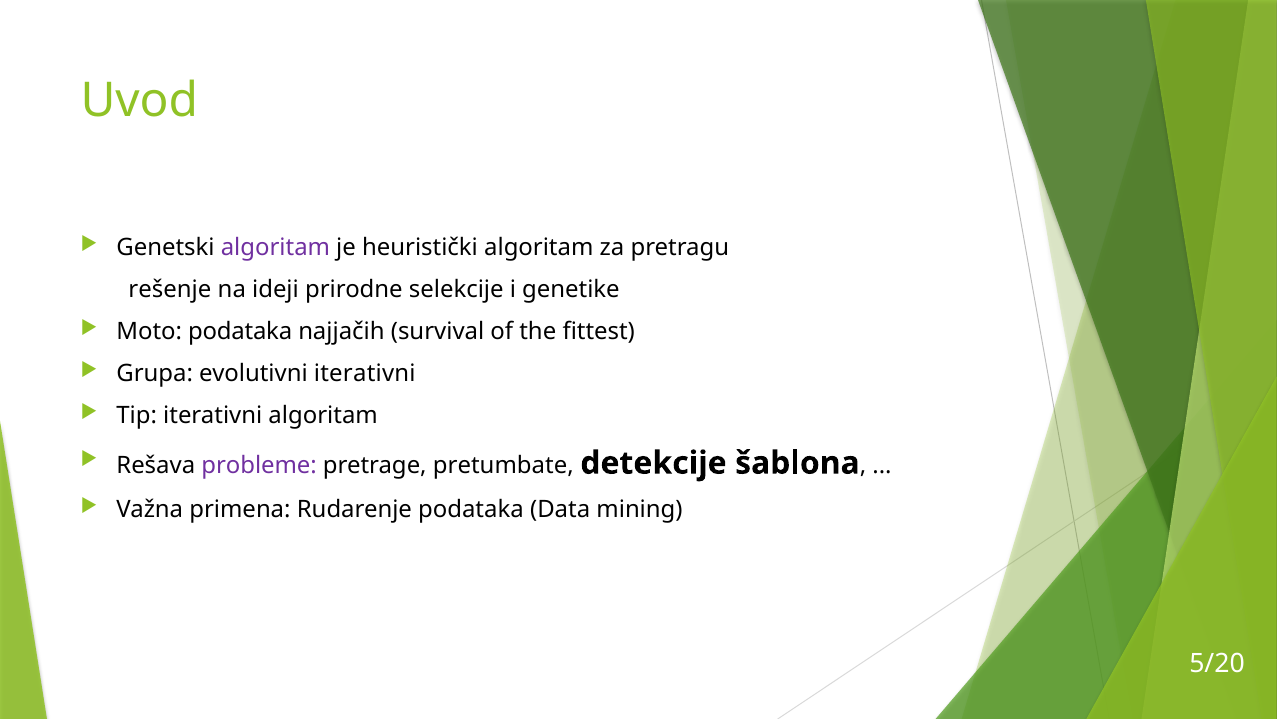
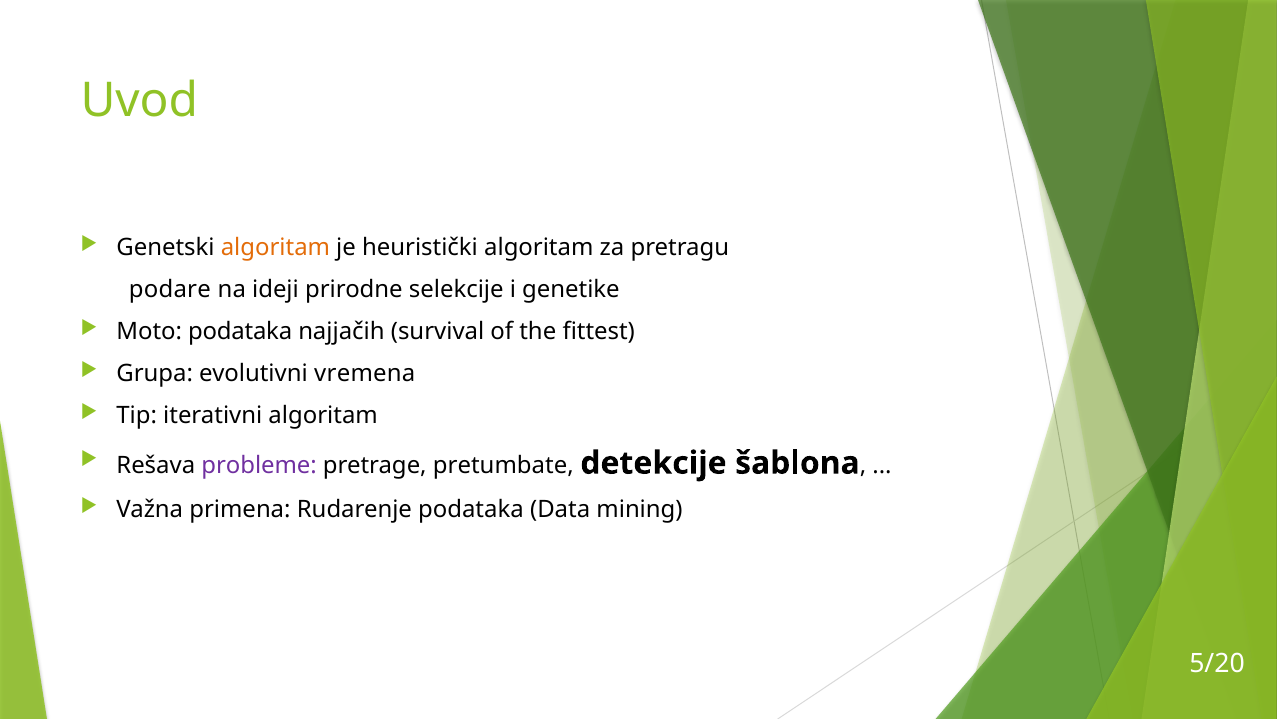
algoritam colour: purple -> orange (275, 247)
rešenje: rešenje -> podare (170, 289)
evolutivni iterativni: iterativni -> vremena (365, 373)
